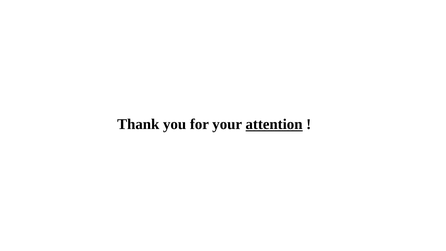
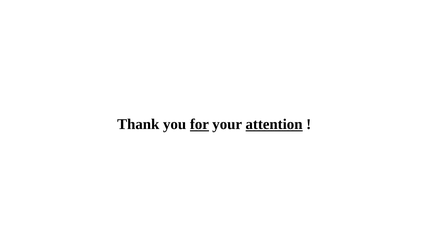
for underline: none -> present (199, 124)
